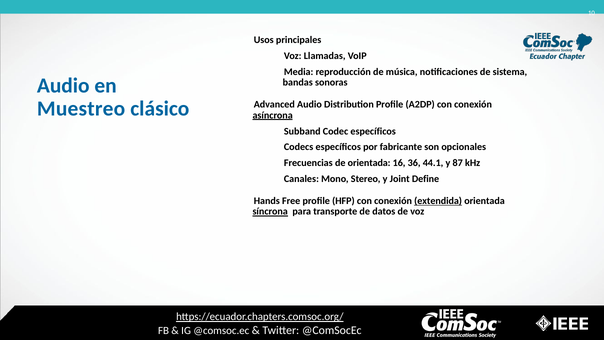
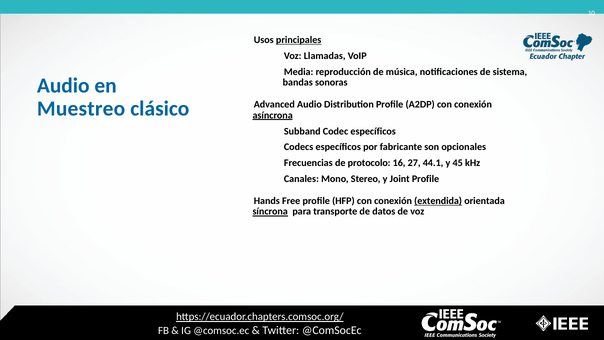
principales underline: none -> present (299, 40)
de orientada: orientada -> protocolo (369, 163)
36: 36 -> 27 (414, 163)
87: 87 -> 45 (458, 163)
Joint Define: Define -> Profile (426, 179)
